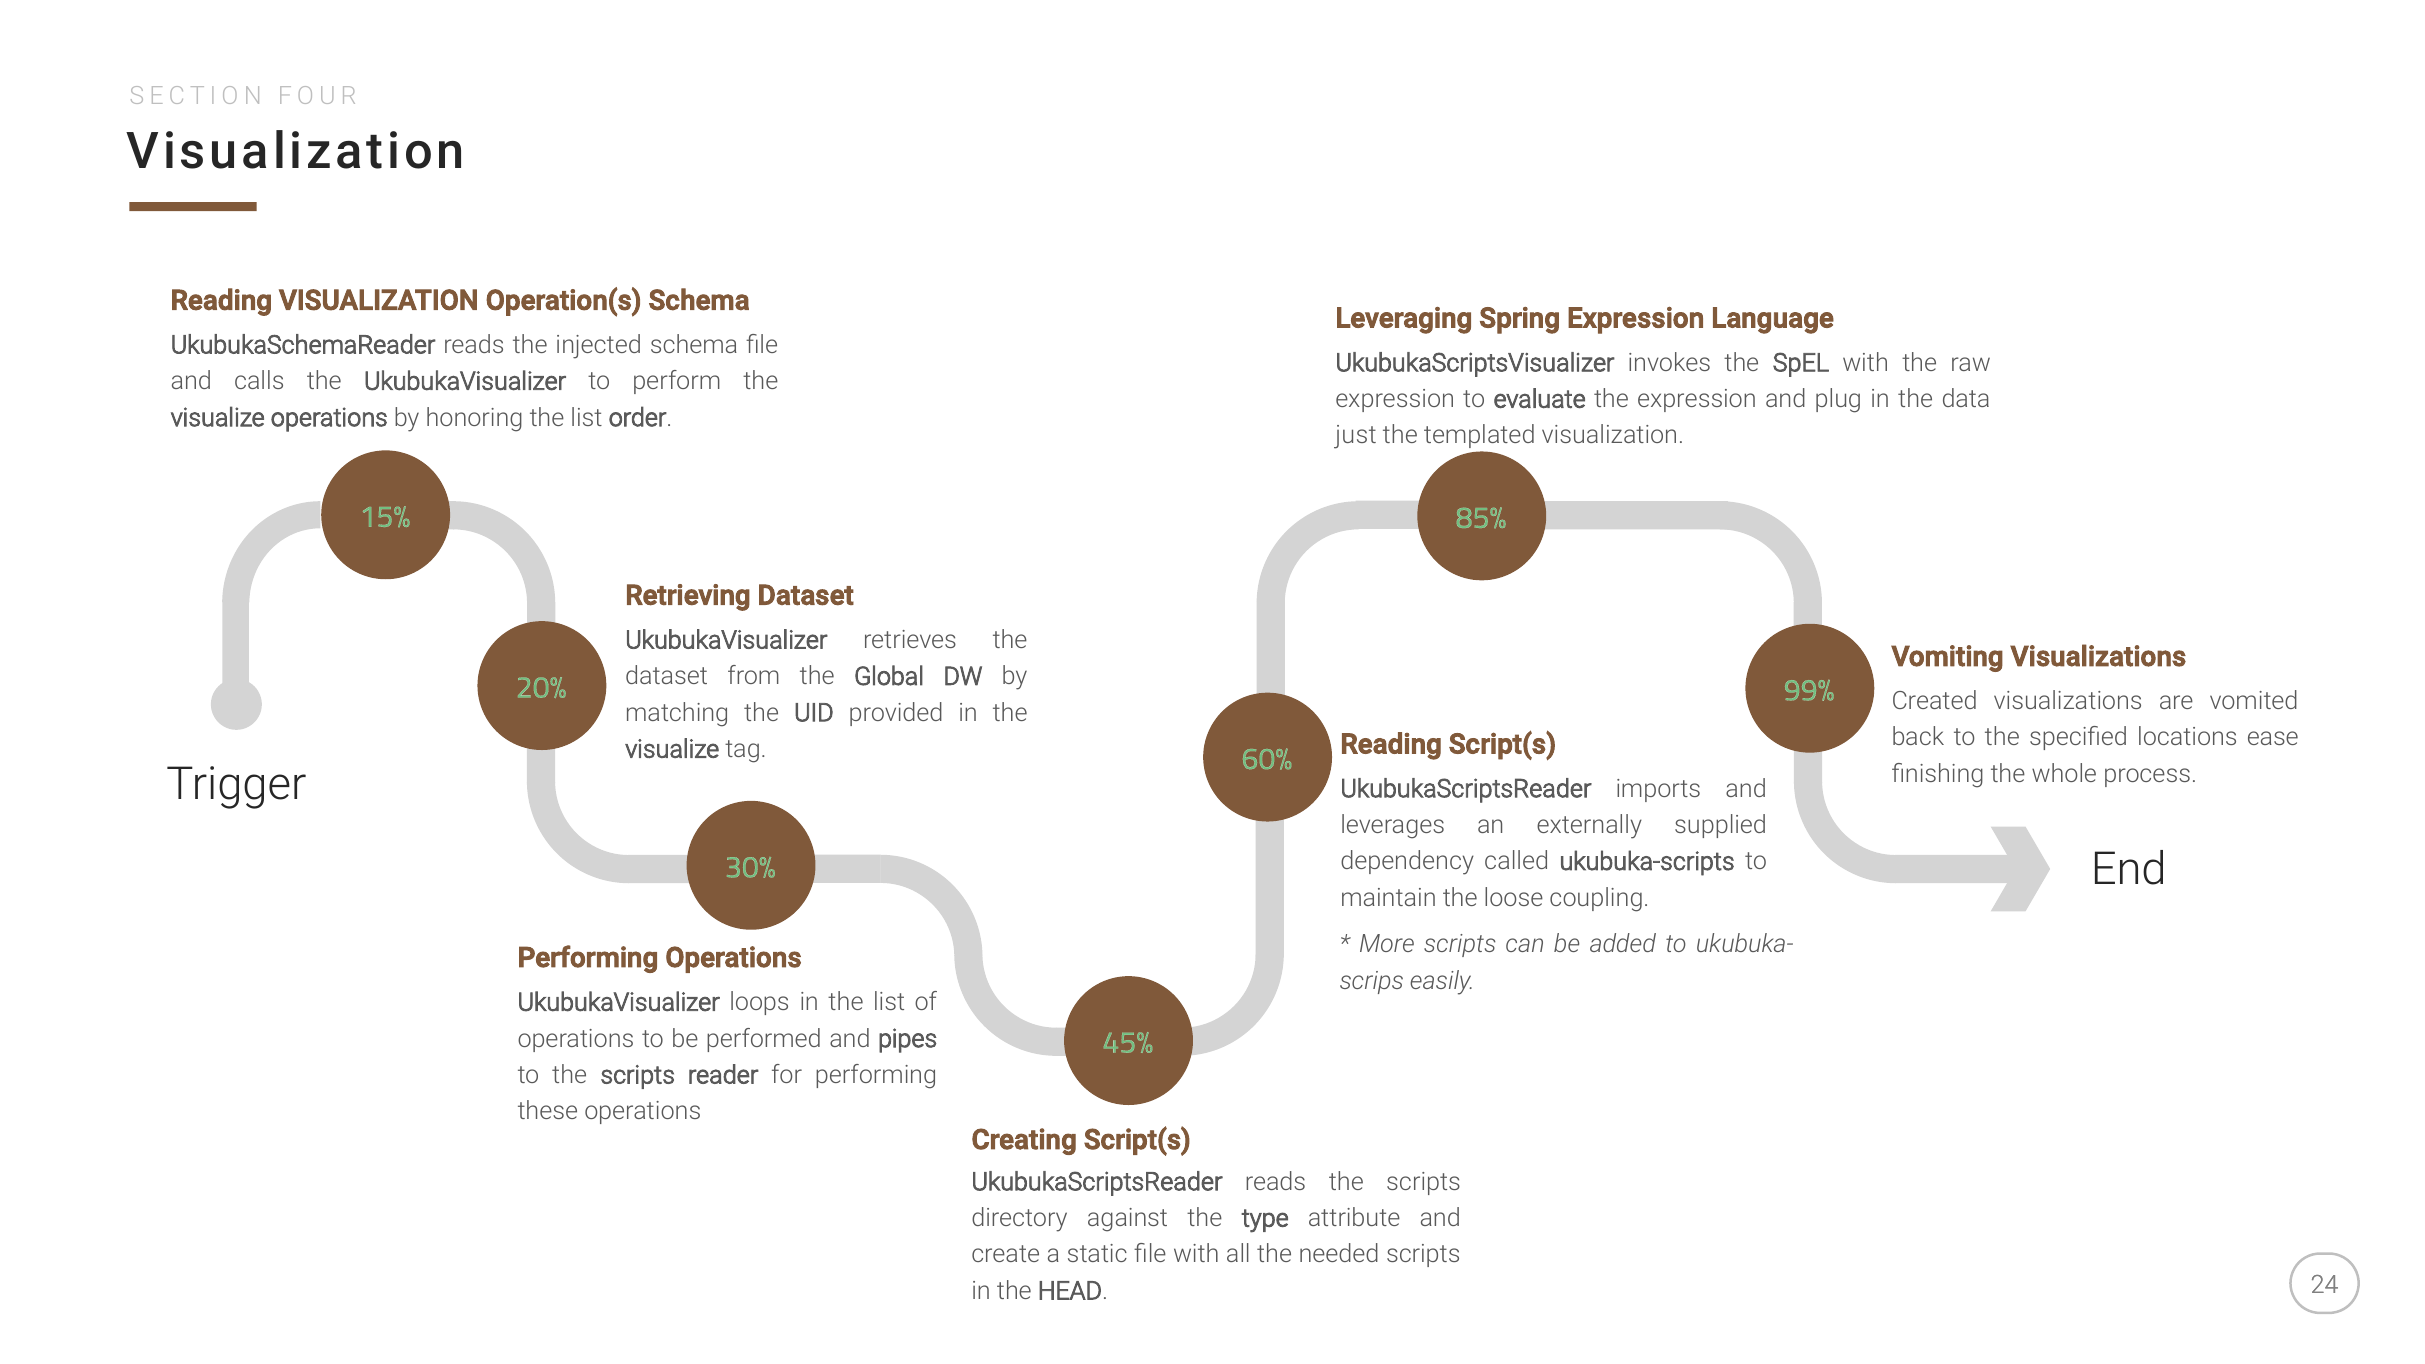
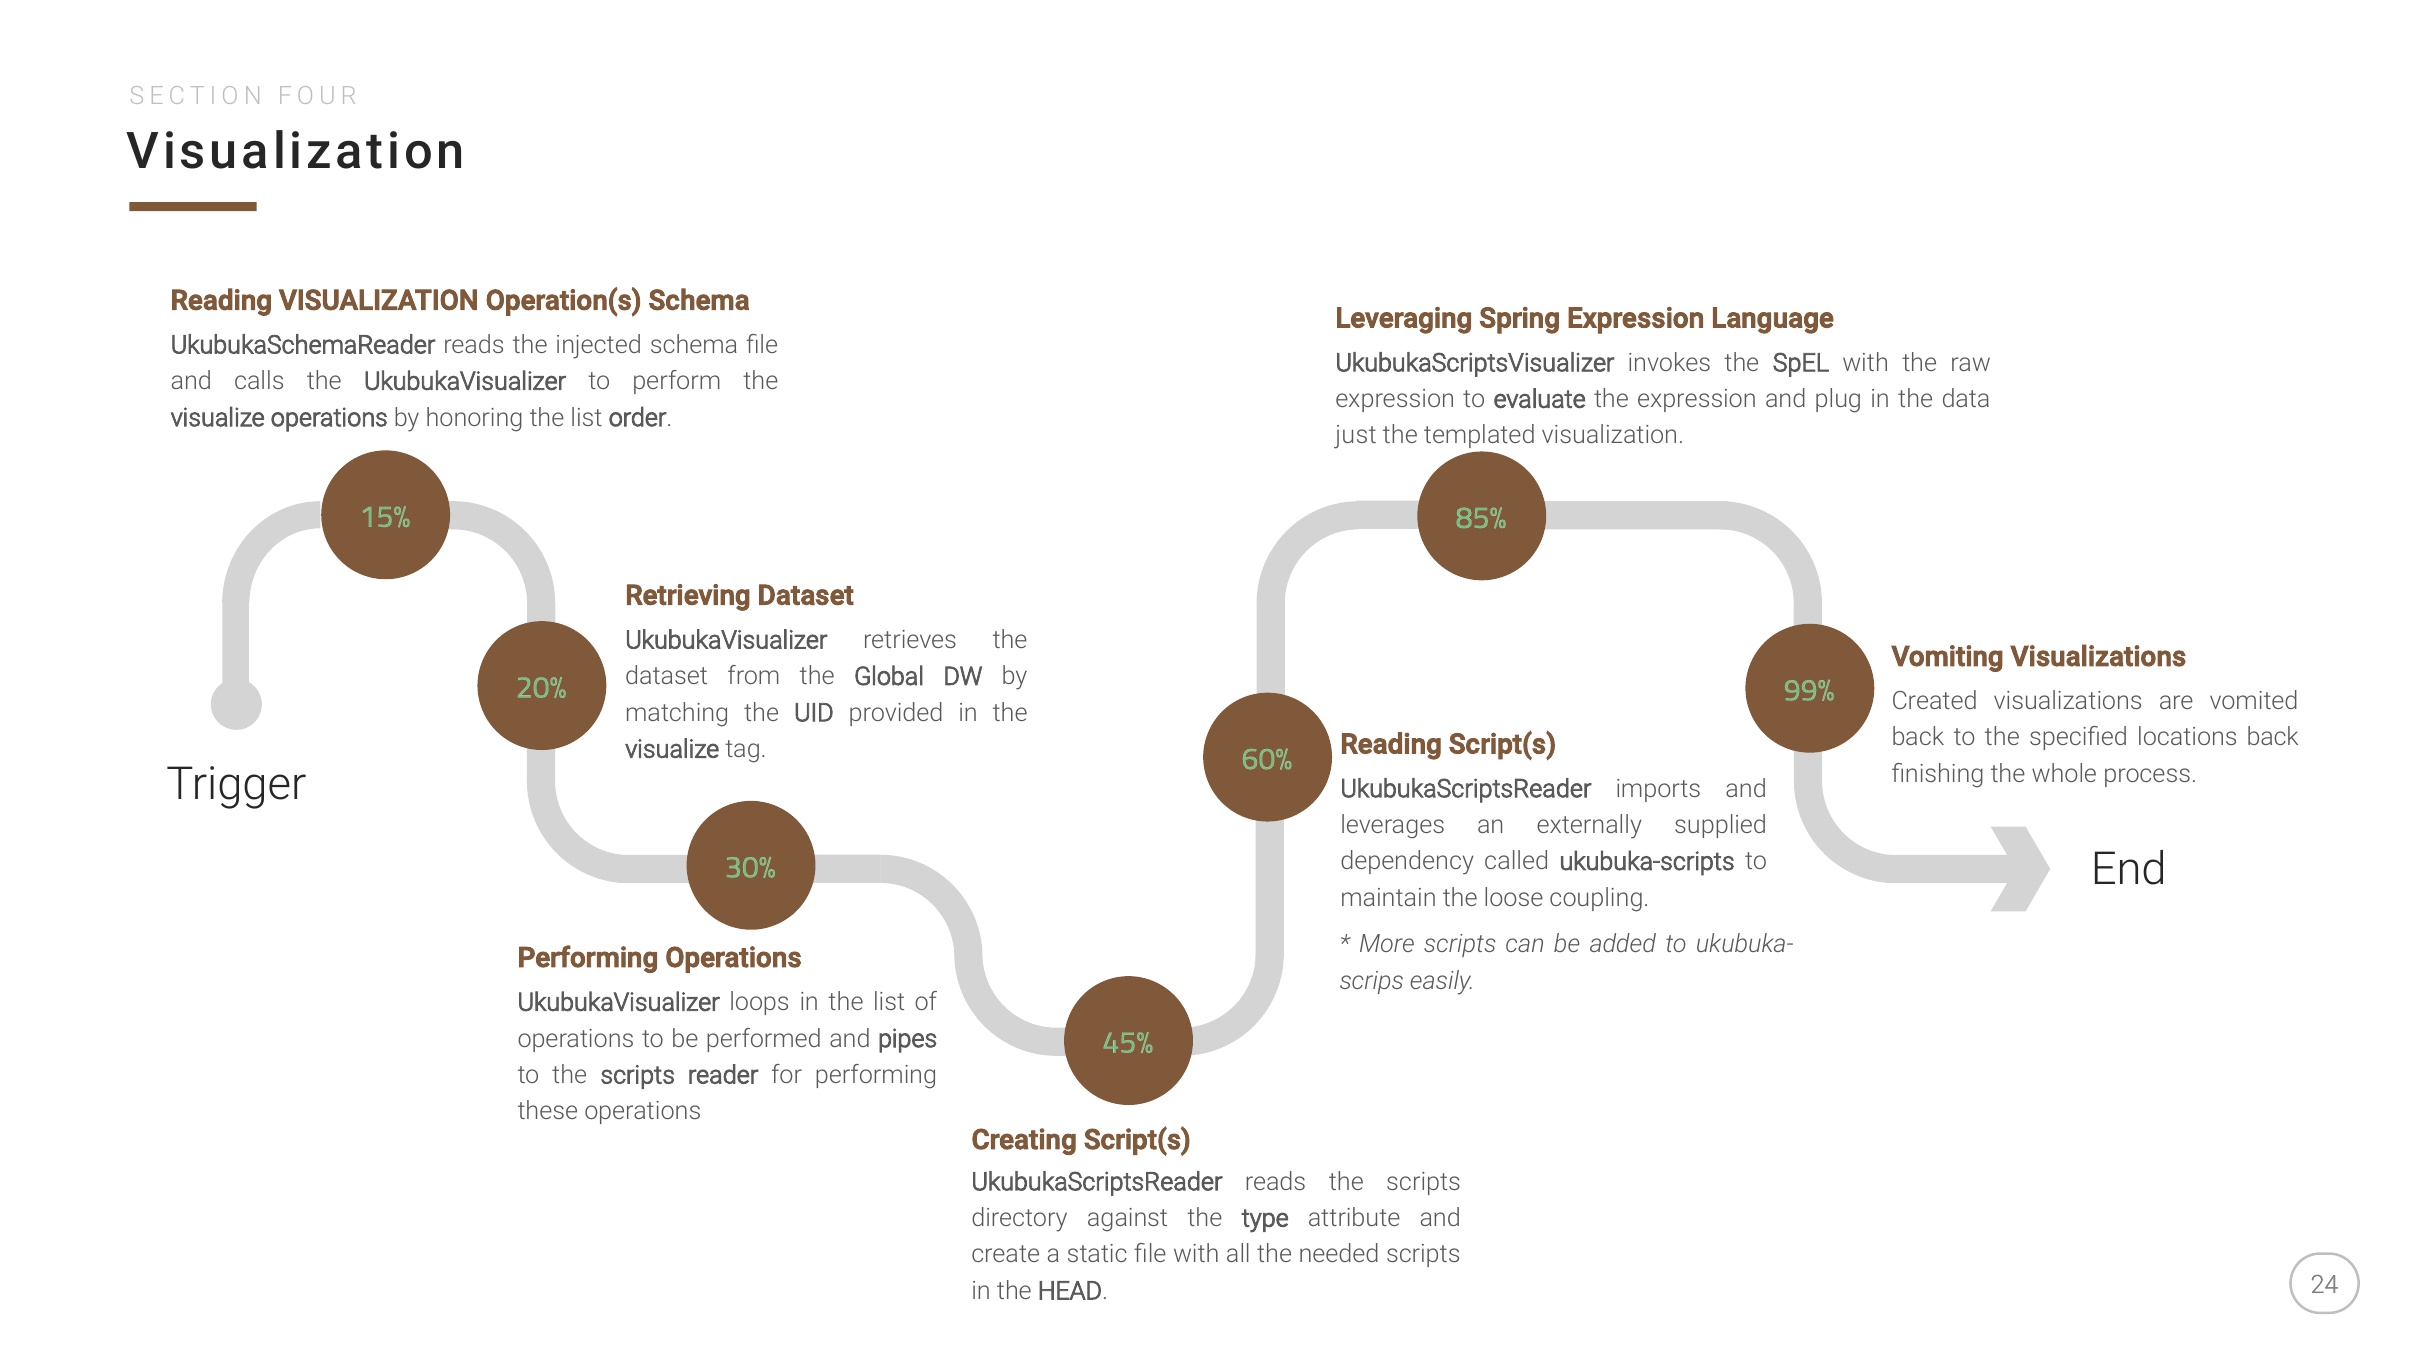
locations ease: ease -> back (2273, 738)
